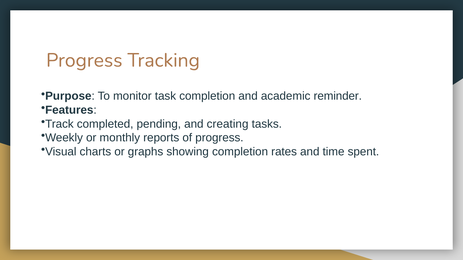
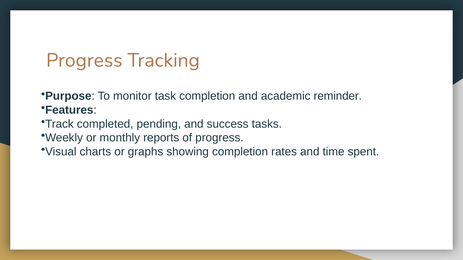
creating: creating -> success (228, 124)
